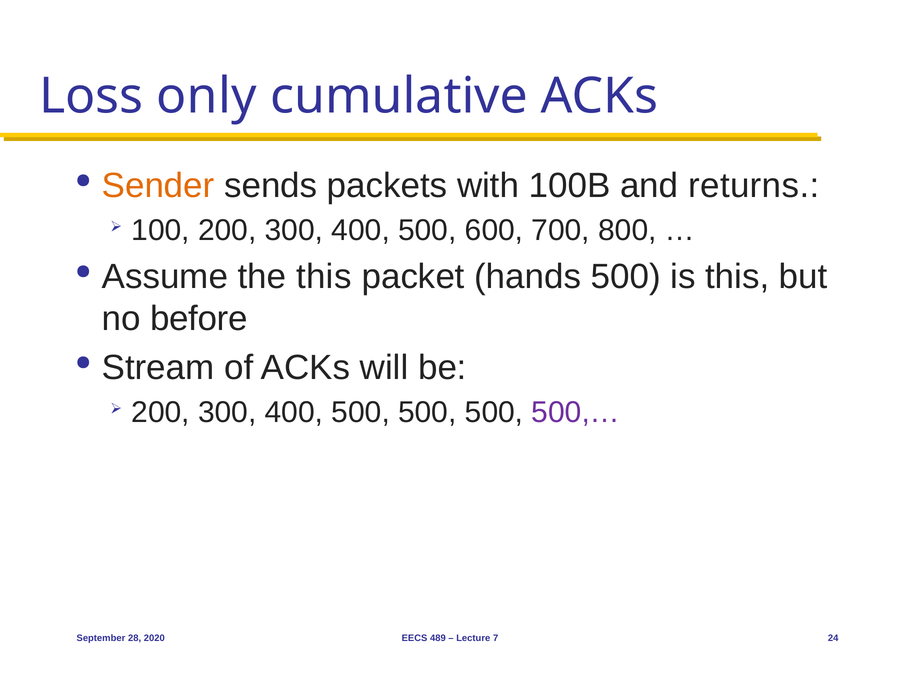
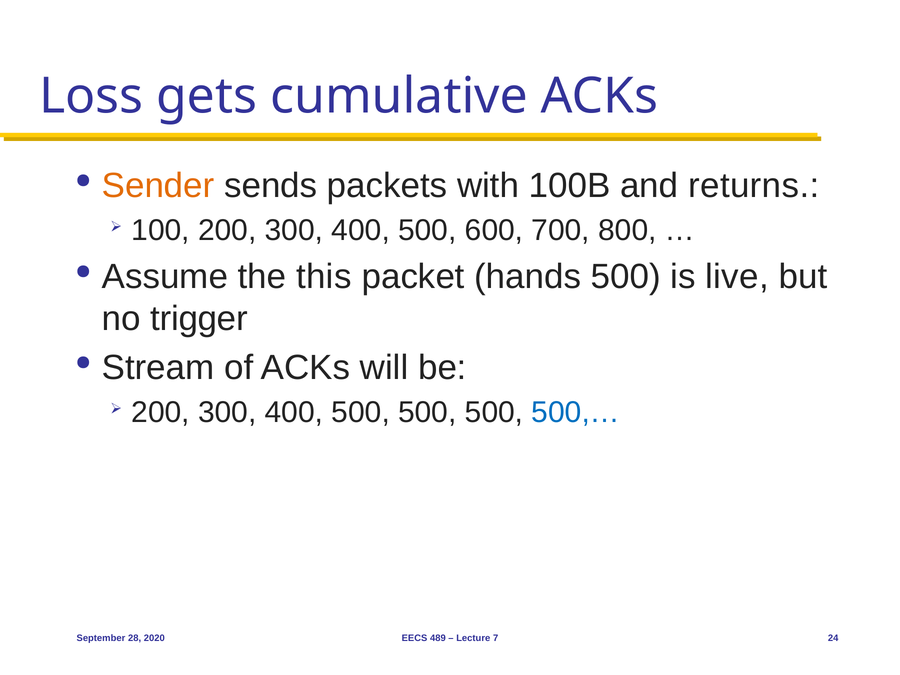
only: only -> gets (207, 96)
is this: this -> live (737, 277)
before: before -> trigger (199, 319)
500,… colour: purple -> blue (576, 412)
